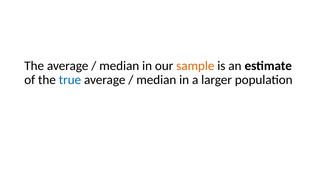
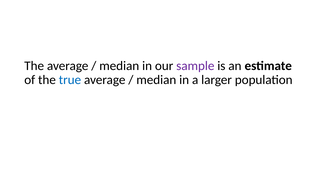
sample colour: orange -> purple (195, 66)
